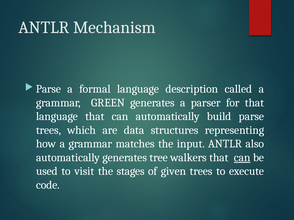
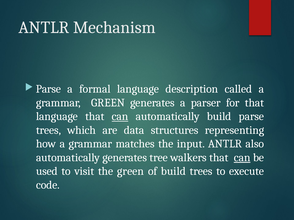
can underline: none -> present (120, 117)
the stages: stages -> green (131, 172)
of given: given -> build (173, 172)
